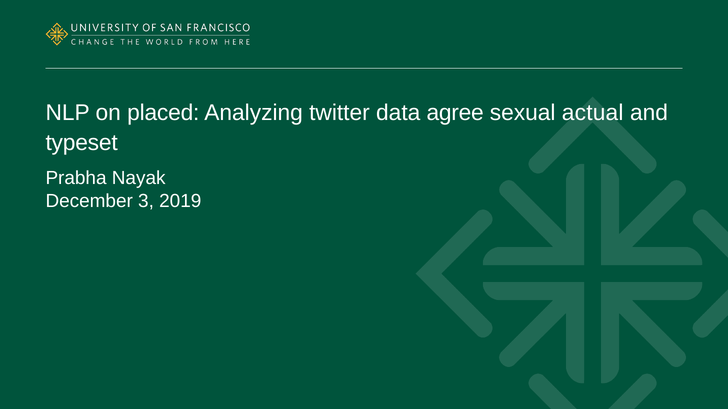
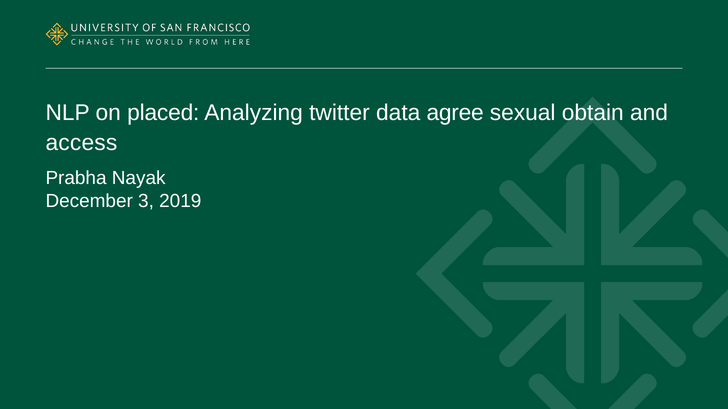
actual: actual -> obtain (593, 113)
typeset: typeset -> access (81, 143)
